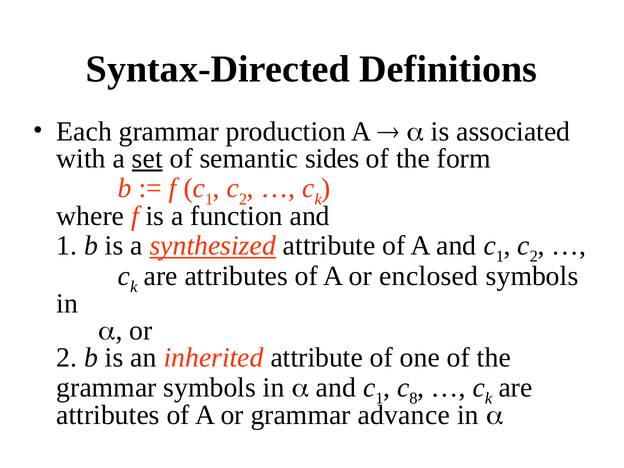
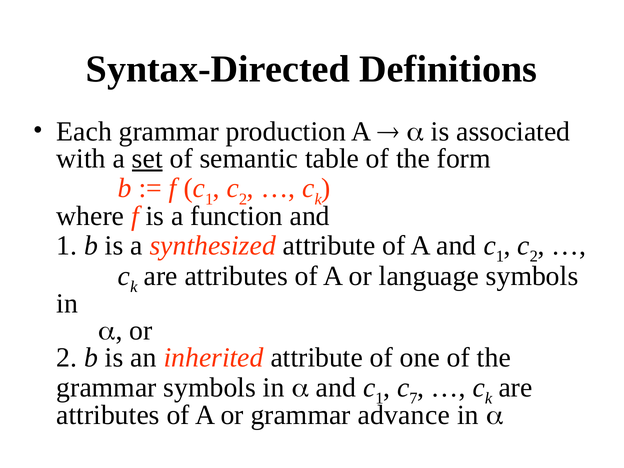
sides: sides -> table (332, 159)
synthesized underline: present -> none (213, 246)
enclosed: enclosed -> language (429, 276)
8: 8 -> 7 (413, 398)
